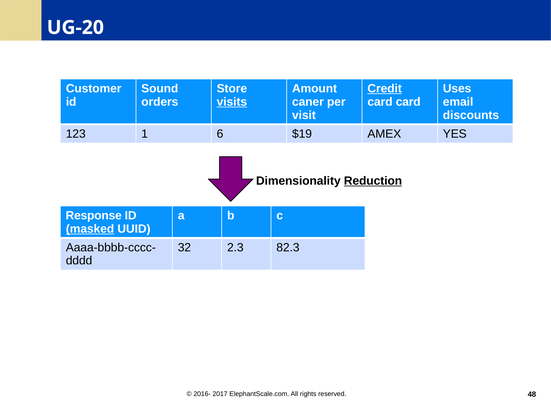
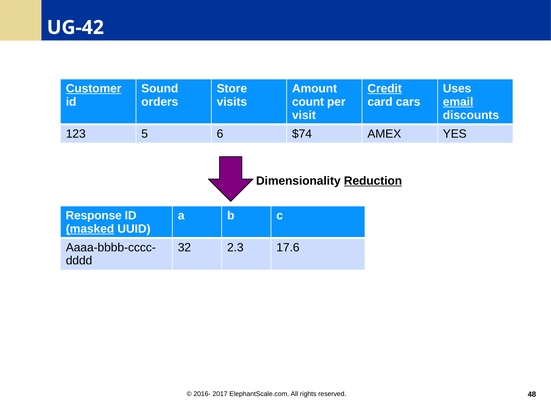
UG-20: UG-20 -> UG-42 (75, 28)
Customer underline: none -> present (94, 89)
visits underline: present -> none (232, 102)
caner: caner -> count (308, 102)
card card: card -> cars (408, 102)
email underline: none -> present (458, 102)
1: 1 -> 5 (145, 134)
$19: $19 -> $74 (302, 134)
82.3: 82.3 -> 17.6 (288, 248)
